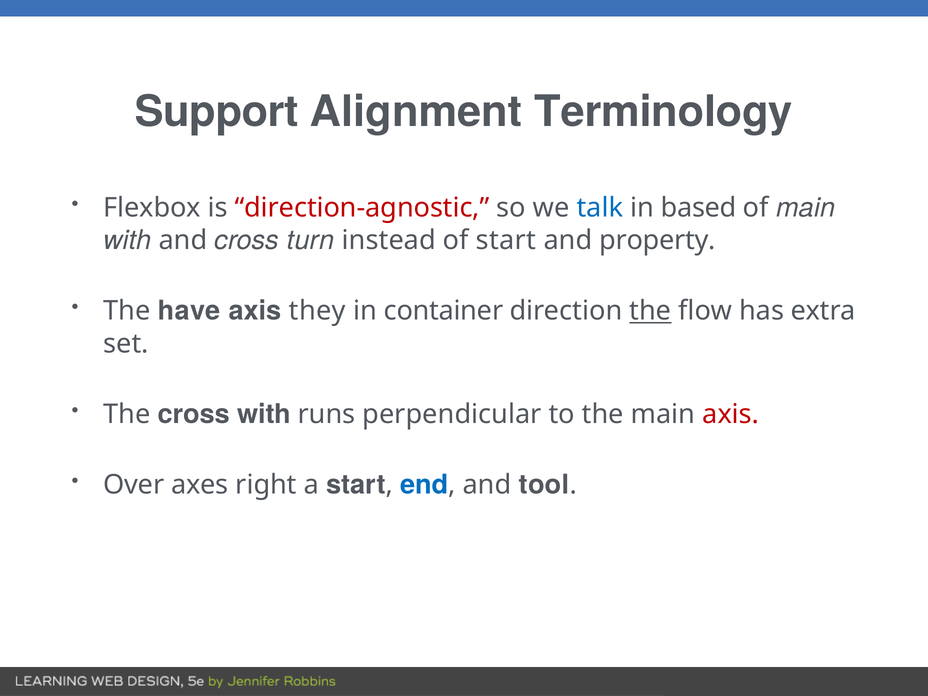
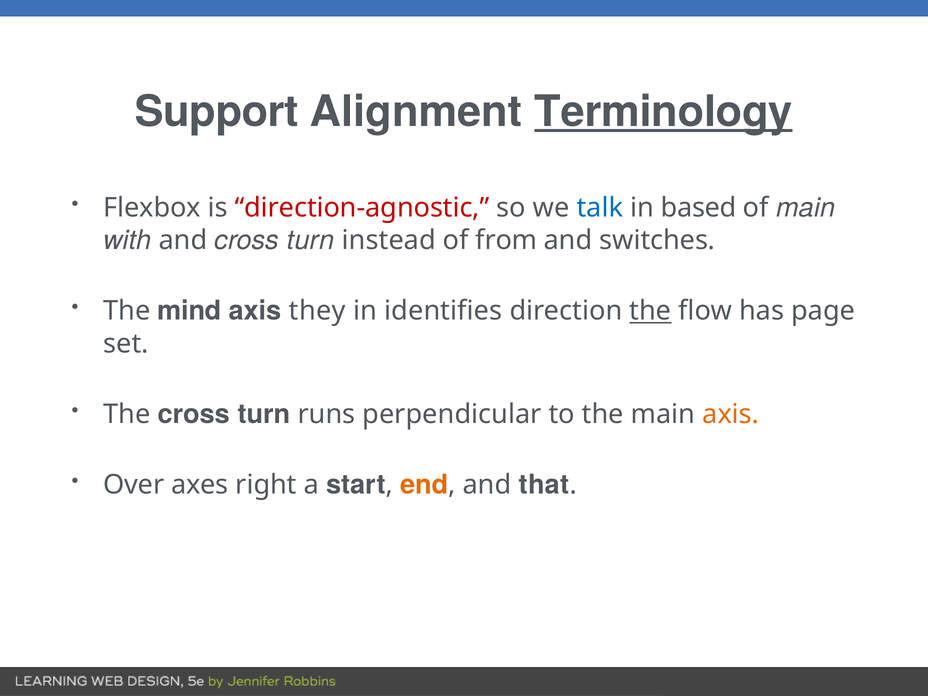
Terminology underline: none -> present (664, 112)
of start: start -> from (506, 240)
property: property -> switches (657, 240)
have: have -> mind (189, 311)
container: container -> identifies (443, 311)
extra: extra -> page (823, 311)
The cross with: with -> turn (264, 414)
axis colour: red -> orange (731, 414)
end colour: blue -> orange (424, 485)
tool: tool -> that (544, 485)
